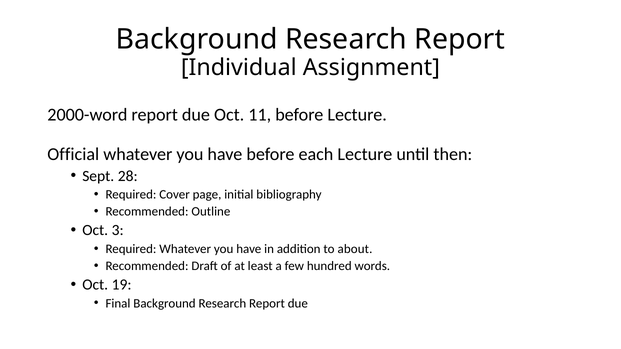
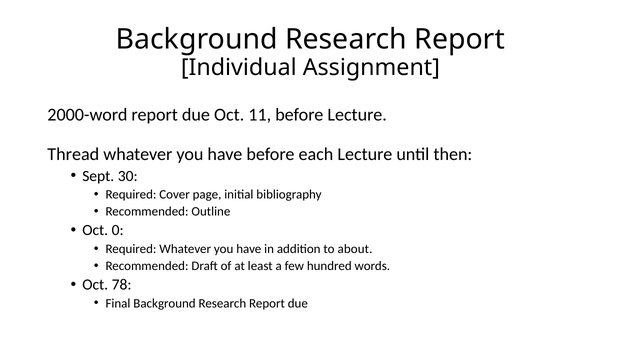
Official: Official -> Thread (73, 155)
28: 28 -> 30 (128, 176)
3: 3 -> 0 (118, 230)
19: 19 -> 78 (122, 285)
